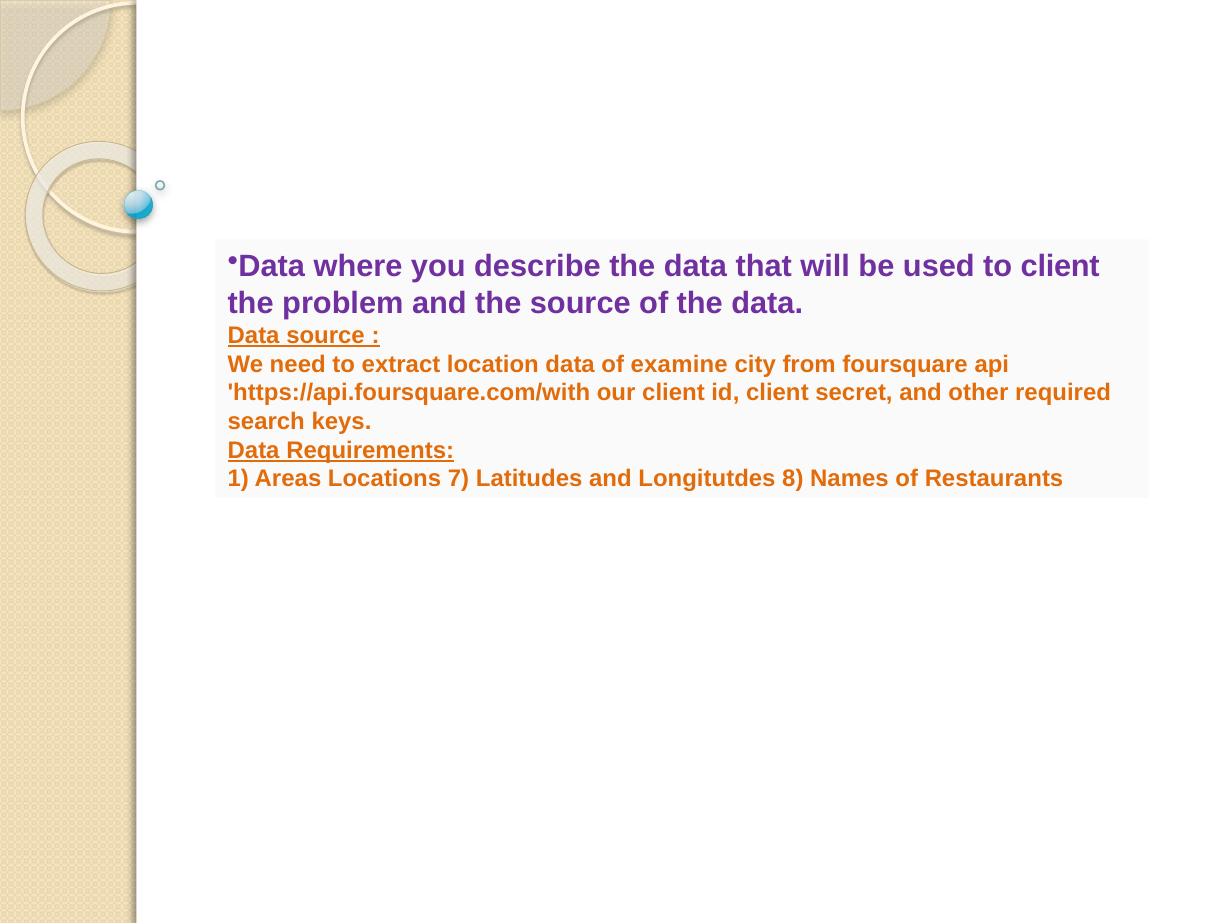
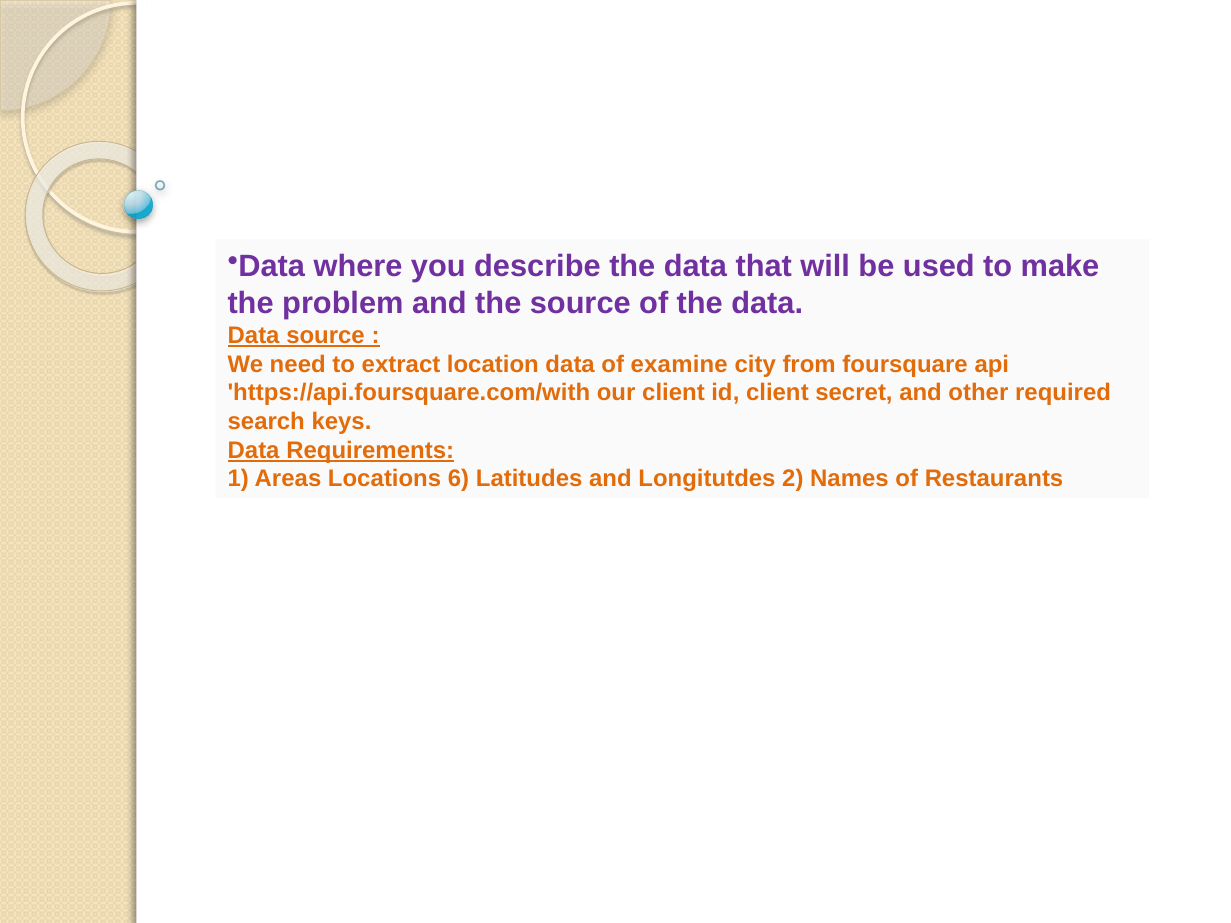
to client: client -> make (1060, 266)
7: 7 -> 6 (459, 479)
8: 8 -> 2 (793, 479)
